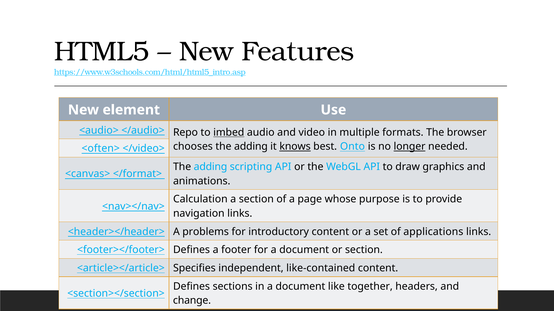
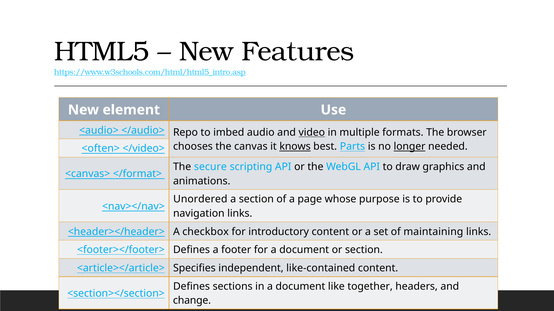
imbed underline: present -> none (229, 133)
video underline: none -> present (312, 133)
chooses the adding: adding -> canvas (251, 147)
Onto: Onto -> Parts (353, 147)
adding: adding -> secure (210, 167)
Calculation: Calculation -> Unordered (200, 200)
problems: problems -> checkbox (206, 232)
applications: applications -> maintaining (433, 232)
